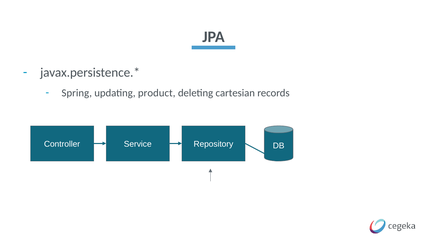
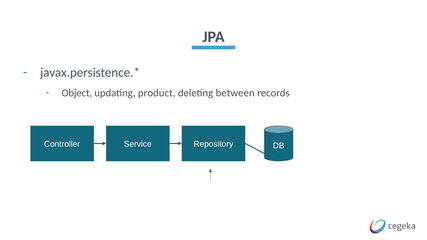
Spring: Spring -> Object (77, 93)
cartesian: cartesian -> between (235, 93)
